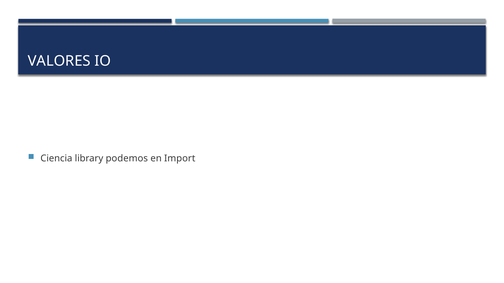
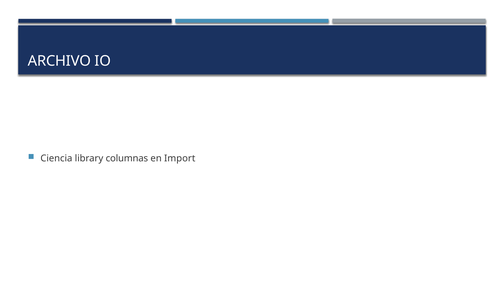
VALORES: VALORES -> ARCHIVO (59, 61)
podemos: podemos -> columnas (127, 159)
